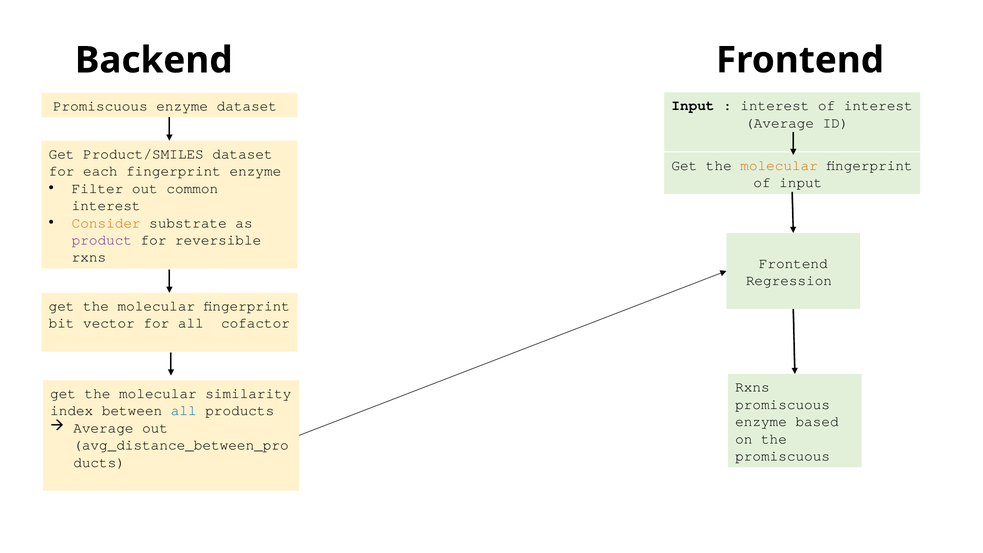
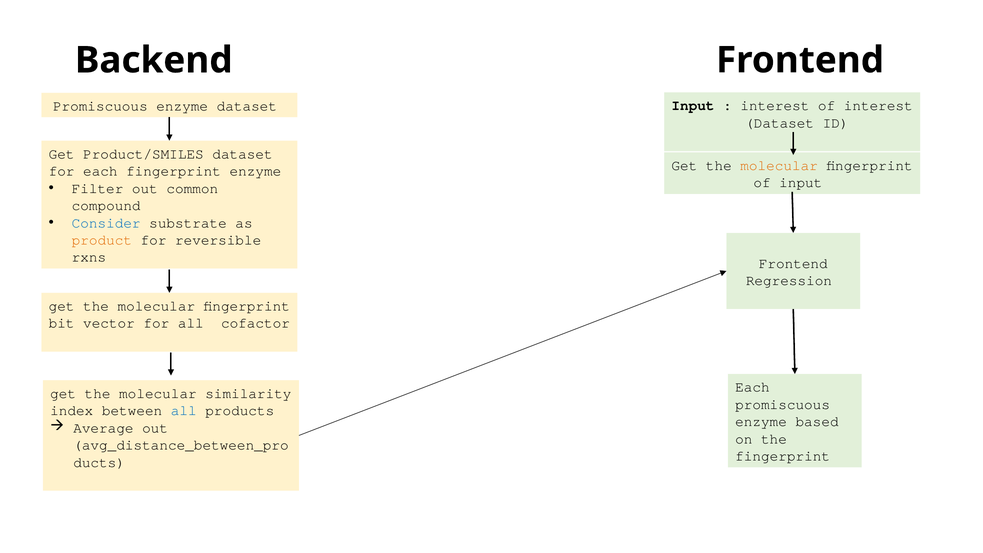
Average: Average -> Dataset (780, 123)
interest: interest -> compound (106, 206)
Consider colour: orange -> blue (106, 223)
product colour: purple -> orange (102, 240)
Rxns: Rxns -> Each (752, 387)
promiscuous: promiscuous -> fingerprint (783, 456)
